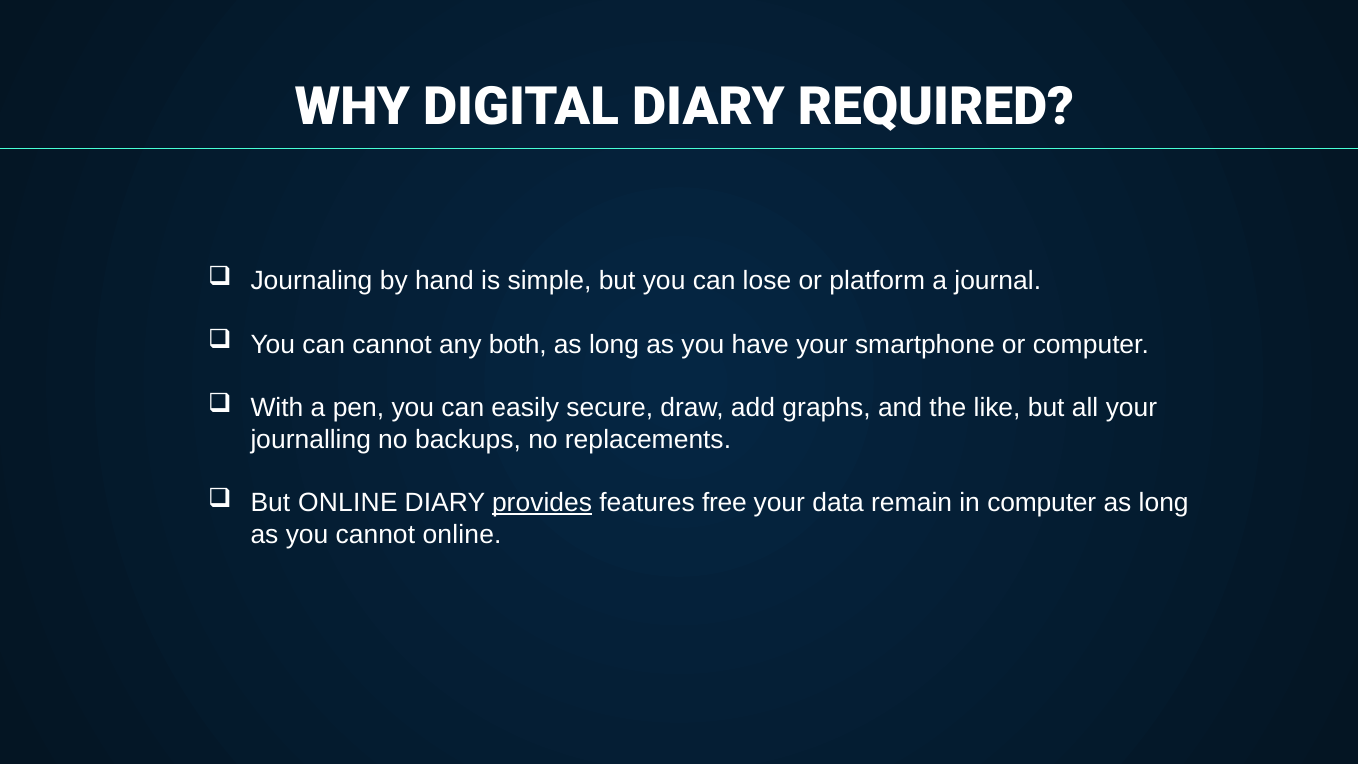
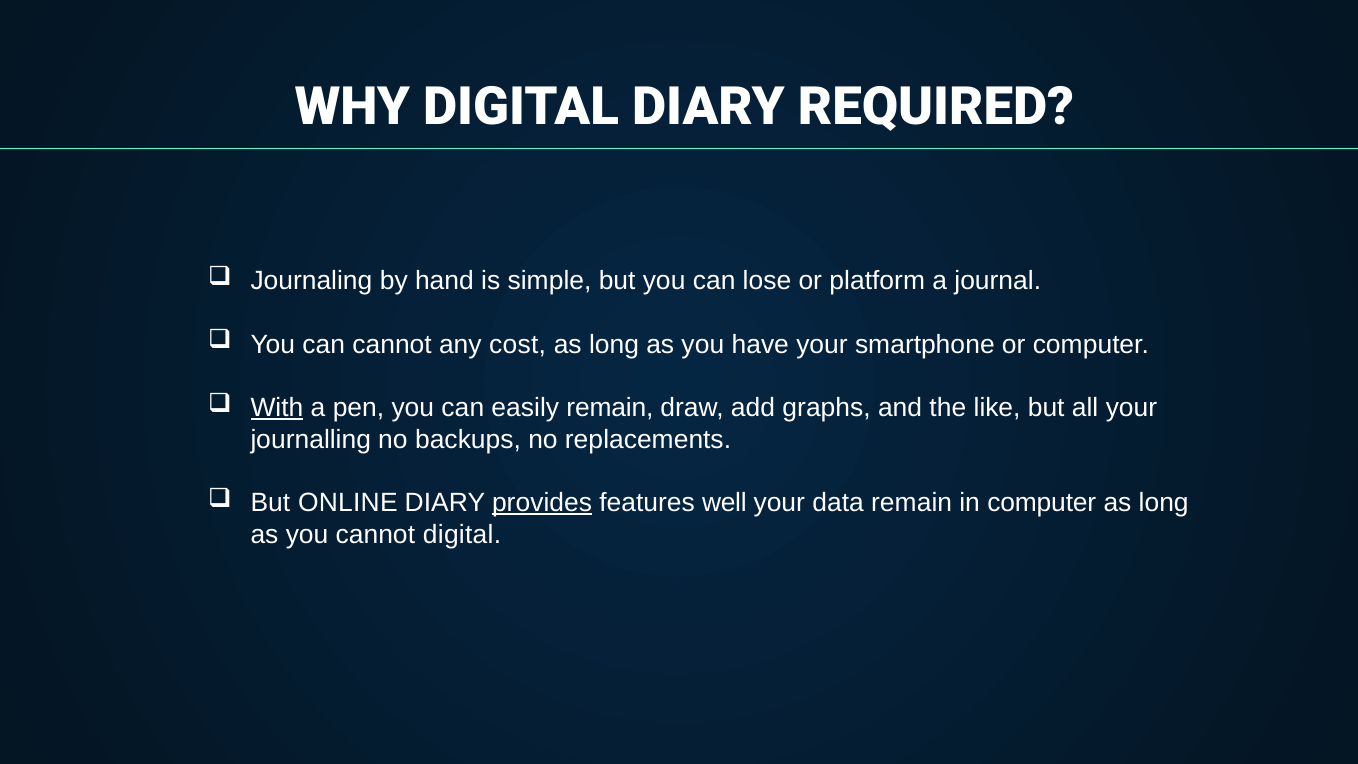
both: both -> cost (518, 344)
With underline: none -> present (277, 408)
easily secure: secure -> remain (610, 408)
free: free -> well (724, 503)
cannot online: online -> digital (462, 535)
